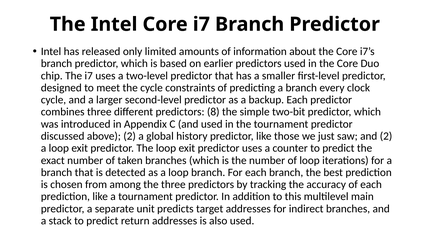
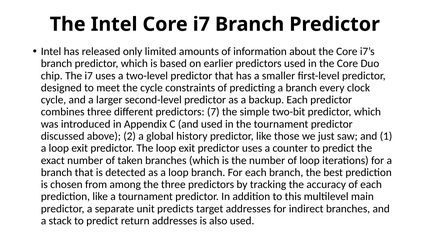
8: 8 -> 7 (213, 112)
and 2: 2 -> 1 (386, 136)
